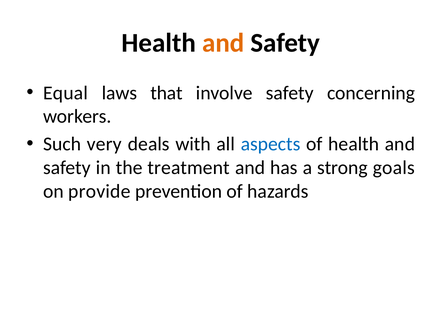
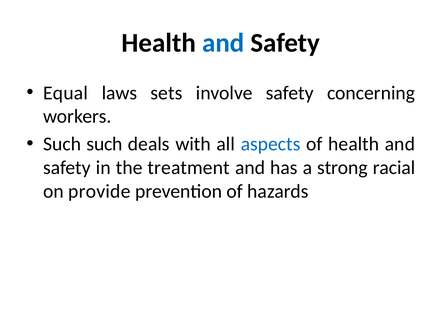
and colour: orange -> blue (223, 43)
that: that -> sets (166, 93)
Such very: very -> such (105, 144)
goals: goals -> racial (394, 167)
